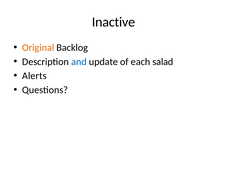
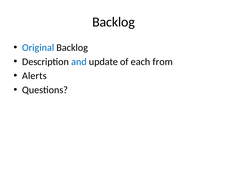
Inactive: Inactive -> Backlog (114, 22)
Original colour: orange -> blue (38, 48)
salad: salad -> from (163, 62)
